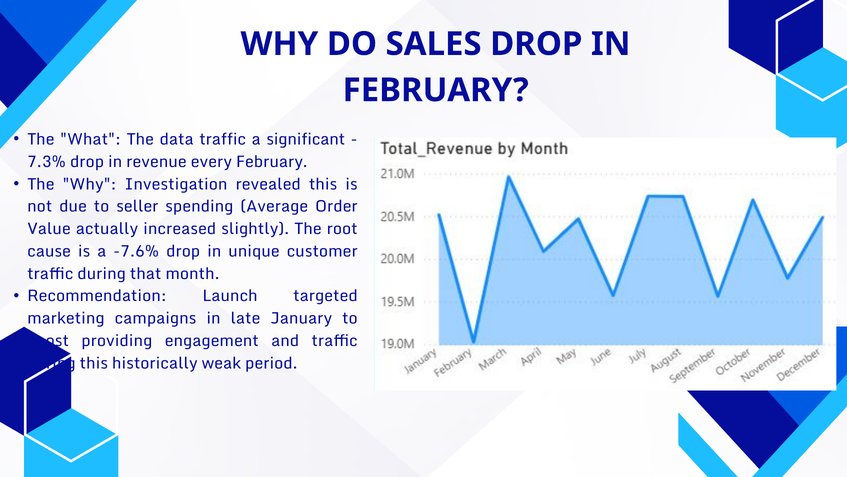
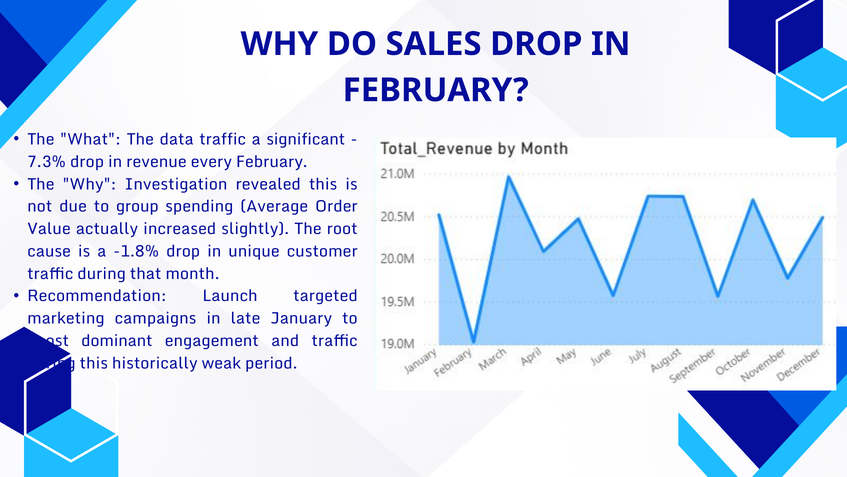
seller: seller -> group (137, 206)
-7.6%: -7.6% -> -1.8% (136, 251)
providing: providing -> dominant (117, 341)
